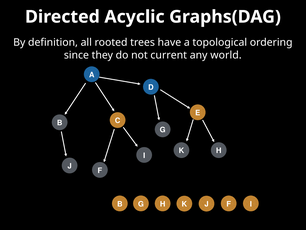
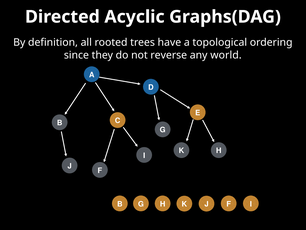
current: current -> reverse (169, 55)
